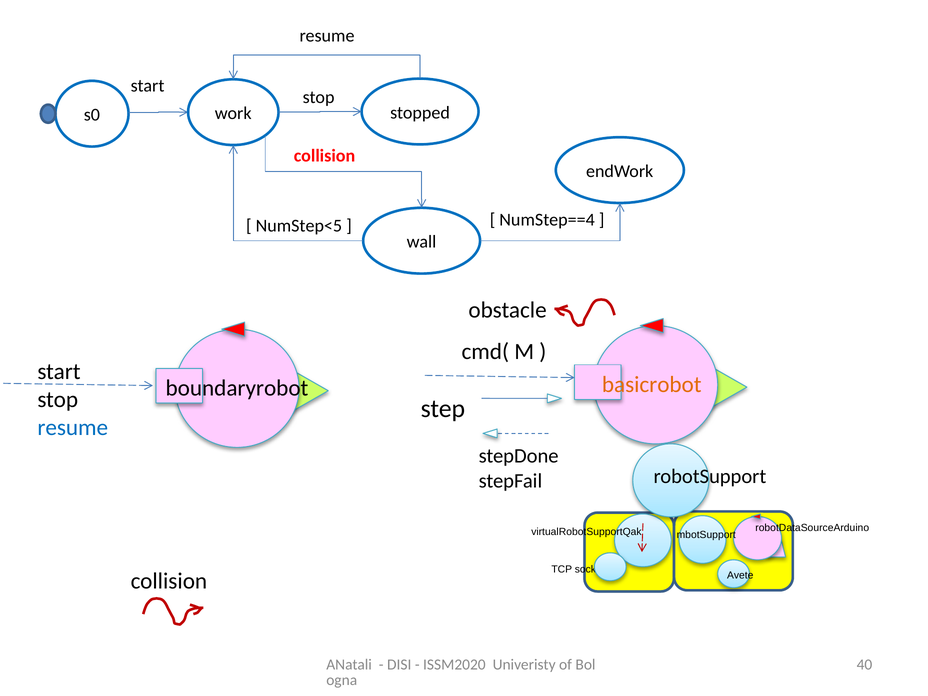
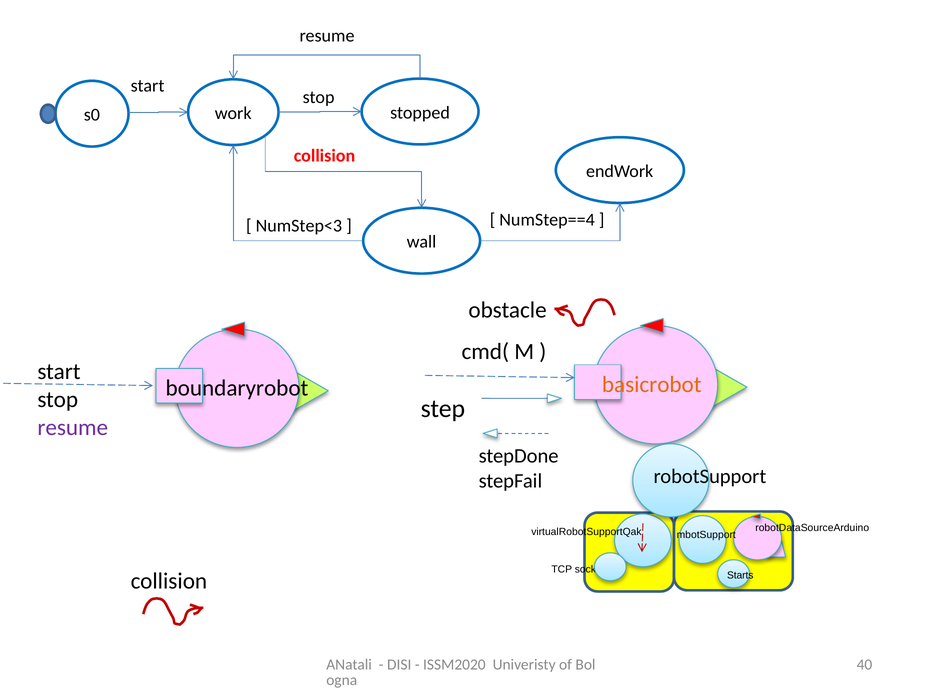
NumStep<5: NumStep<5 -> NumStep<3 (299, 226)
resume colour: blue -> purple (73, 427)
Avete: Avete -> Starts (740, 575)
